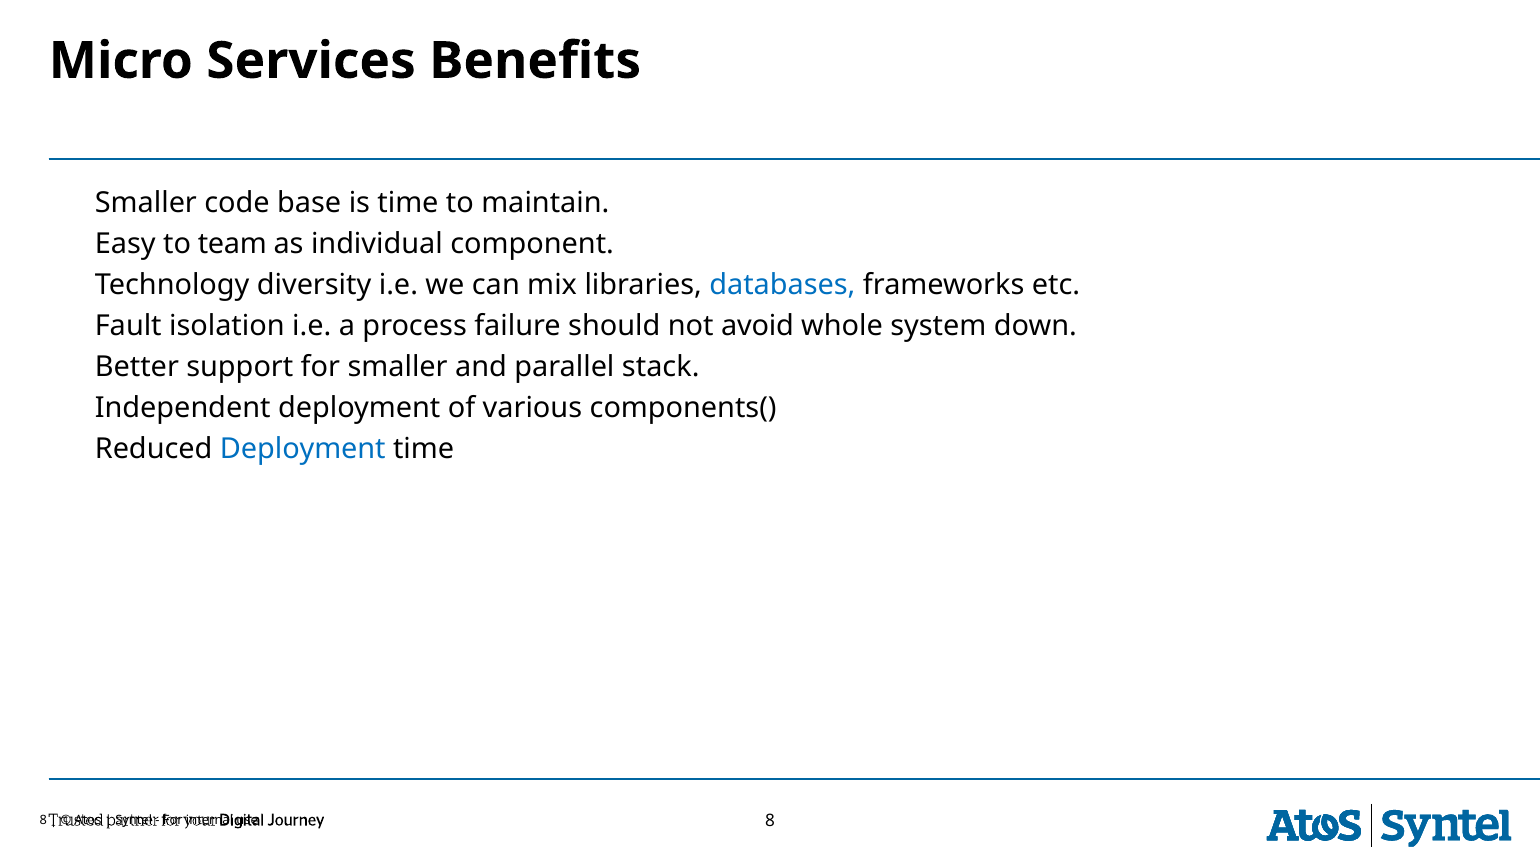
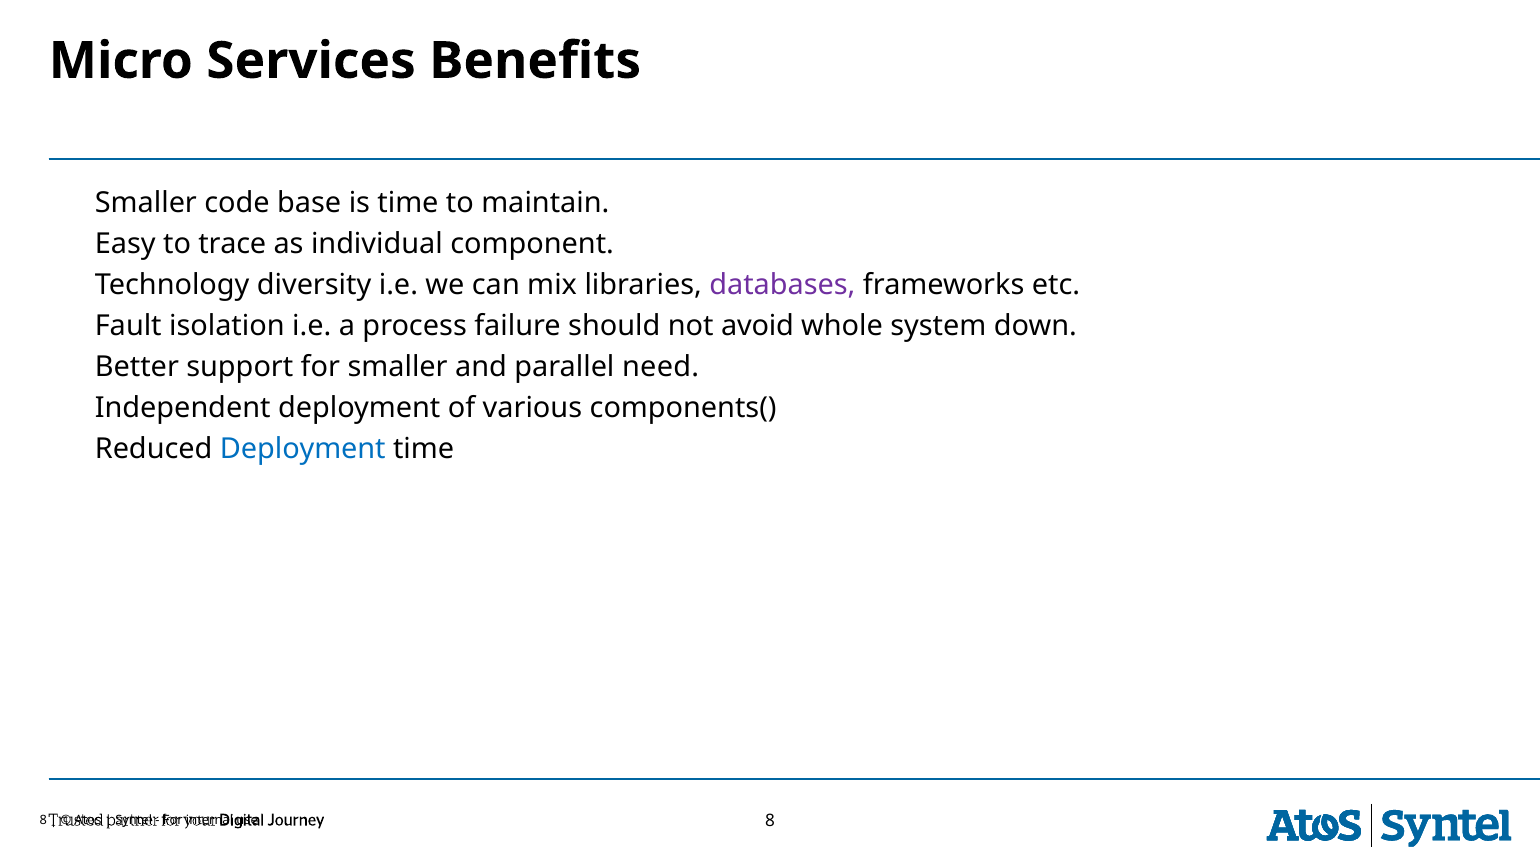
team: team -> trace (232, 244)
databases colour: blue -> purple (782, 285)
stack: stack -> need (661, 367)
